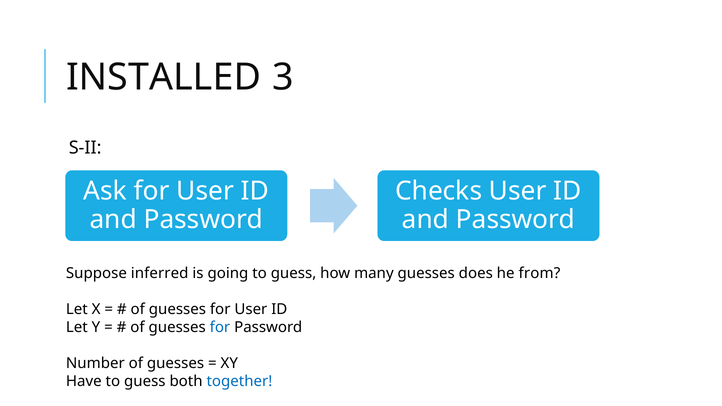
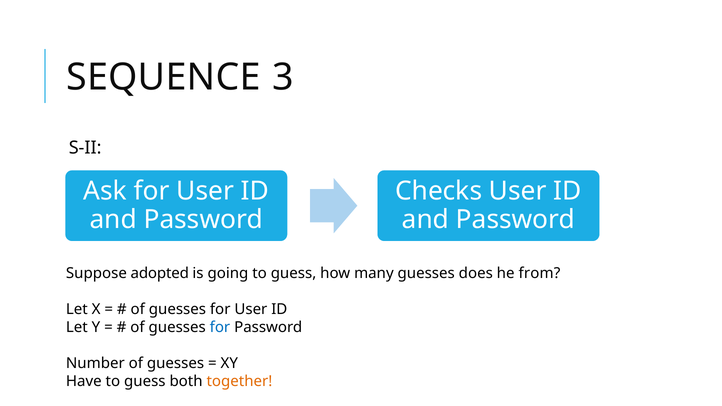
INSTALLED: INSTALLED -> SEQUENCE (163, 77)
inferred: inferred -> adopted (160, 273)
together colour: blue -> orange (239, 381)
